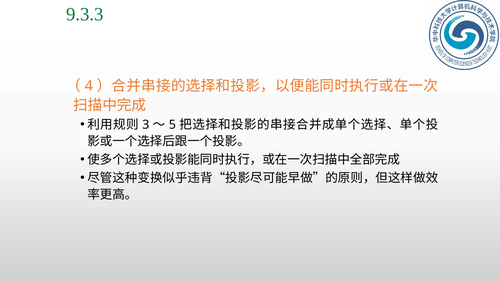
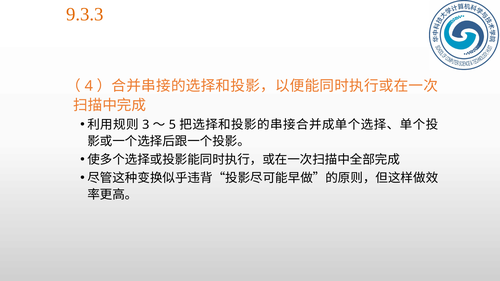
9.3.3 colour: green -> orange (85, 14)
